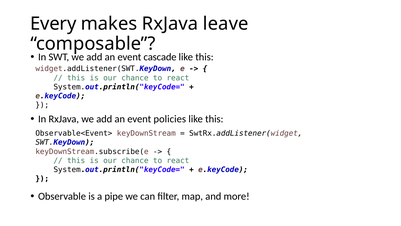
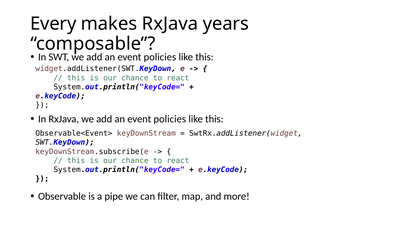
leave: leave -> years (226, 24)
cascade: cascade -> policies (160, 57)
